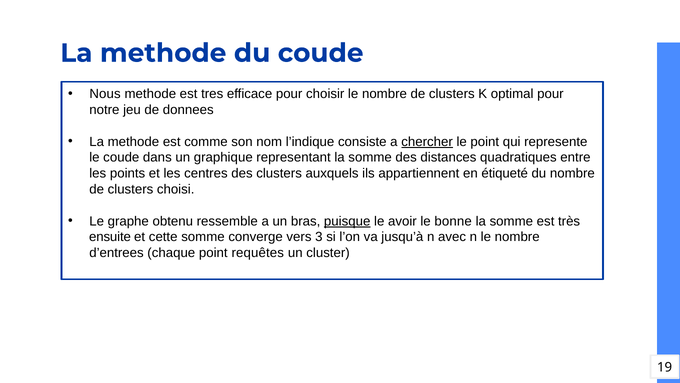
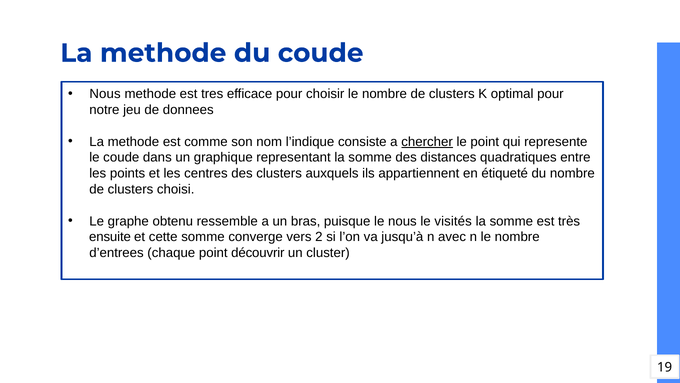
puisque underline: present -> none (347, 221)
le avoir: avoir -> nous (402, 221)
bonne: bonne -> visités (453, 221)
3: 3 -> 2 (319, 237)
requêtes: requêtes -> découvrir (258, 253)
